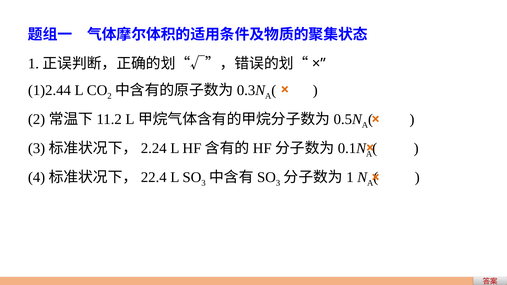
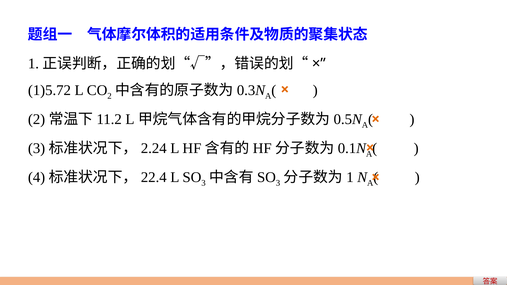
1)2.44: 1)2.44 -> 1)5.72 (49, 90)
